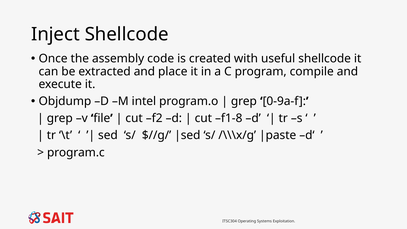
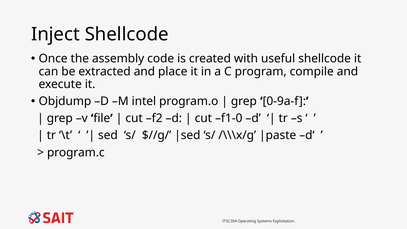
f1-8: f1-8 -> f1-0 (229, 118)
